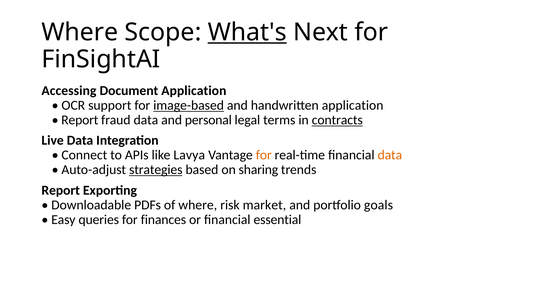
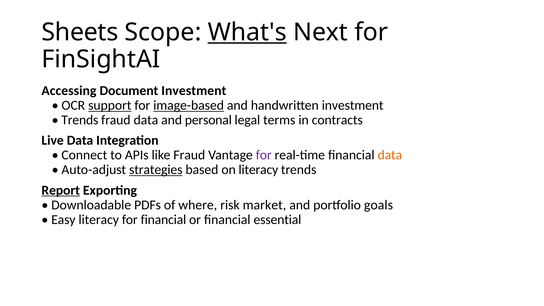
Where: Where -> Sheets (80, 32)
Document Application: Application -> Investment (194, 91)
support underline: none -> present (110, 105)
handwritten application: application -> investment (353, 105)
Report: Report -> Trends (80, 120)
contracts underline: present -> none (337, 120)
like Lavya: Lavya -> Fraud (189, 155)
for colour: orange -> purple (264, 155)
on sharing: sharing -> literacy (258, 170)
Report underline: none -> present (61, 190)
Easy queries: queries -> literacy (99, 220)
for finances: finances -> financial (163, 220)
